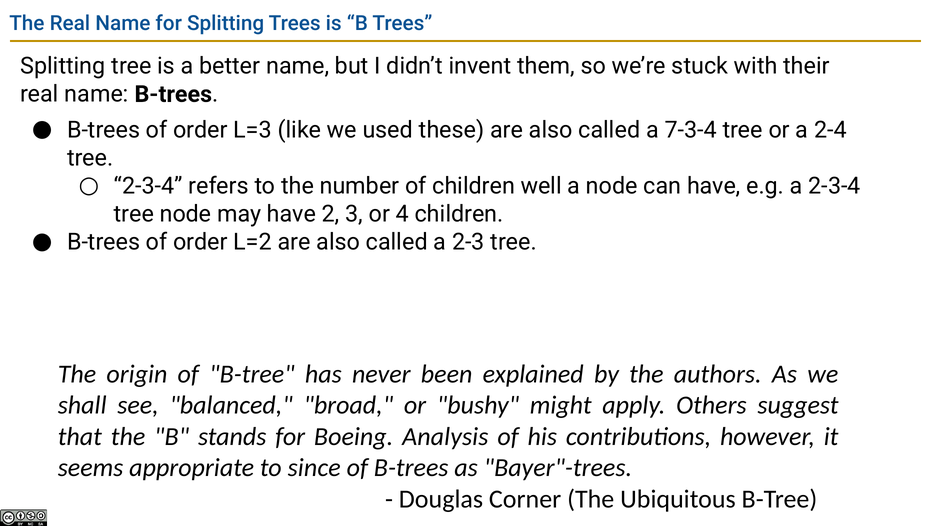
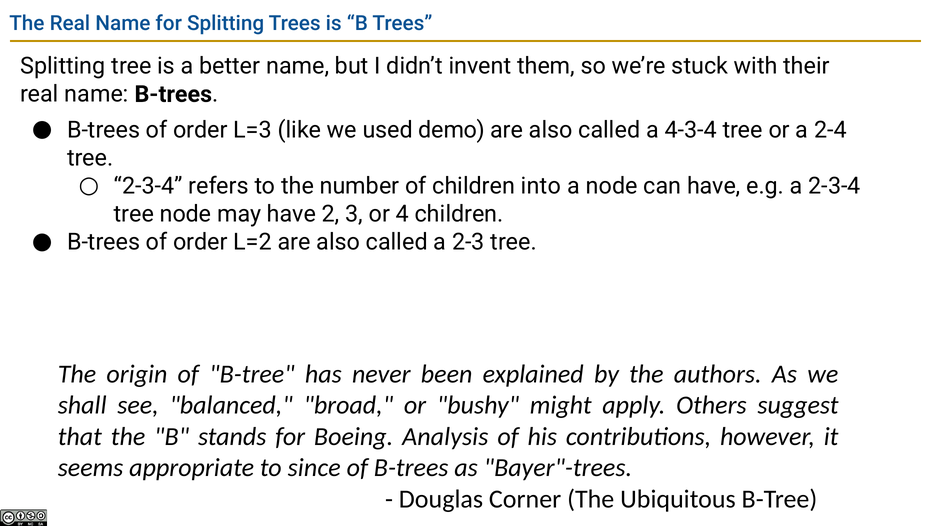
these: these -> demo (452, 130)
7-3-4: 7-3-4 -> 4-3-4 (691, 130)
well: well -> into (541, 186)
